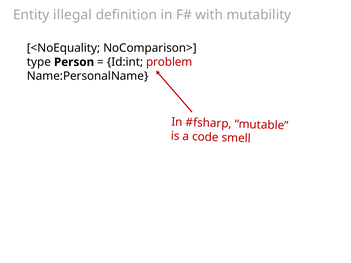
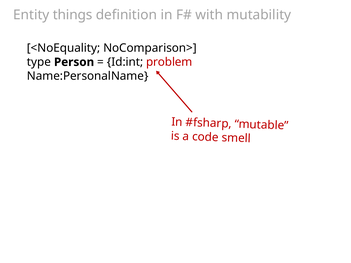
illegal: illegal -> things (73, 15)
